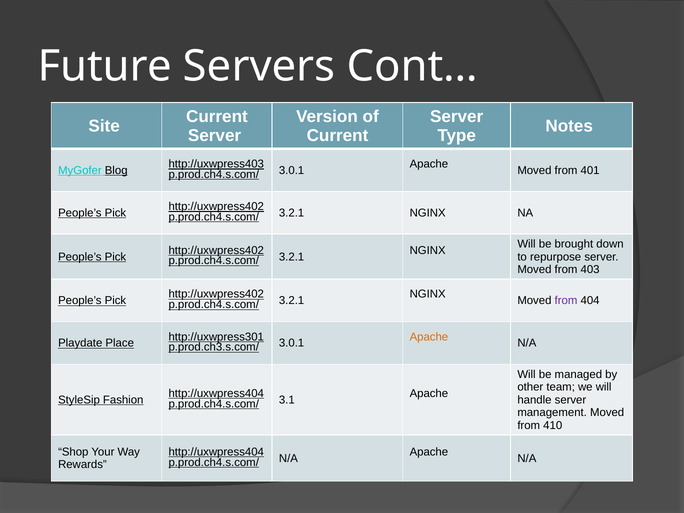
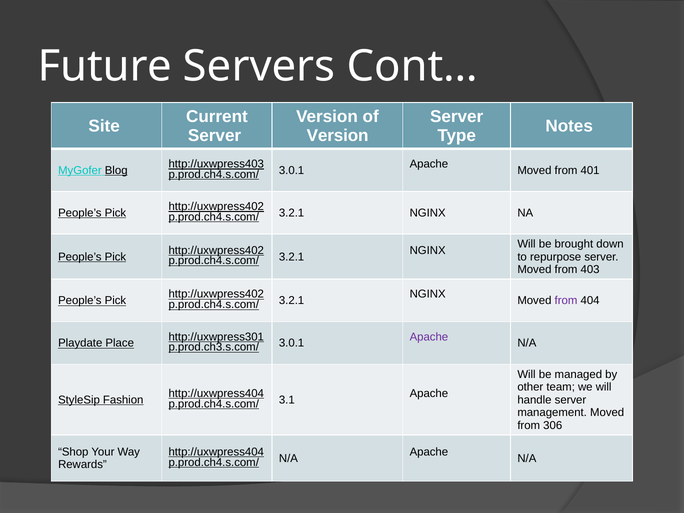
Current: Current -> Version (338, 136)
Apache colour: orange -> purple (429, 337)
410: 410 -> 306 (553, 425)
